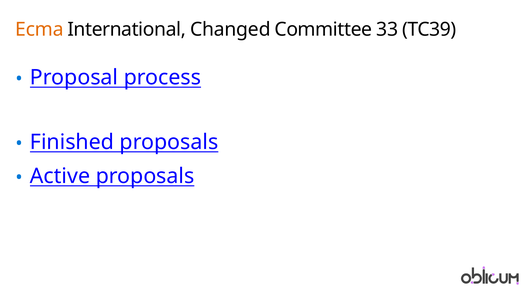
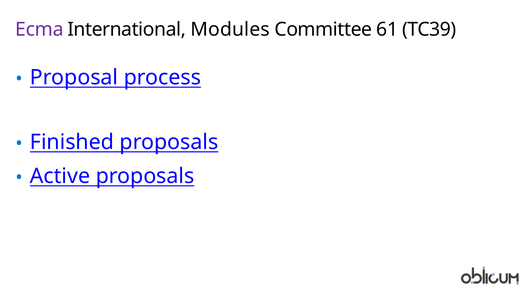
Ecma colour: orange -> purple (39, 30)
Changed: Changed -> Modules (230, 30)
33: 33 -> 61 (387, 30)
